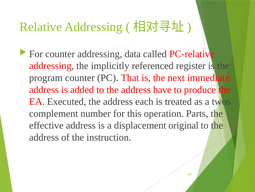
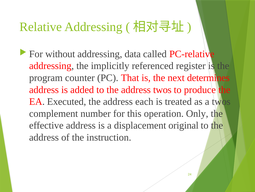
For counter: counter -> without (60, 54)
immediate: immediate -> determines (208, 78)
address have: have -> twos (162, 89)
Parts: Parts -> Only (197, 113)
